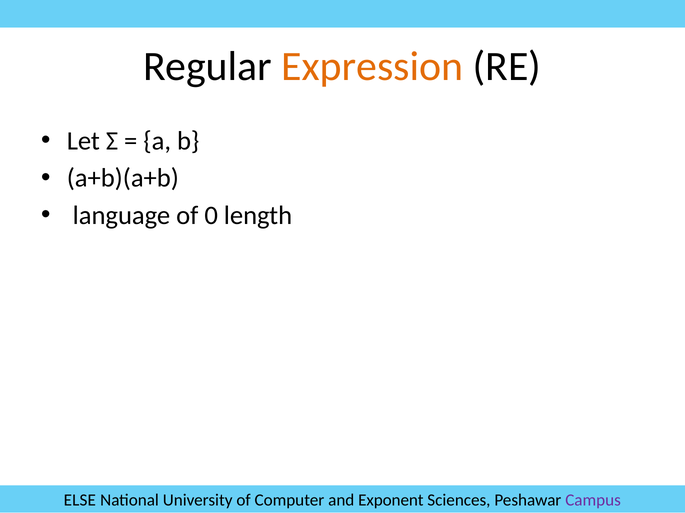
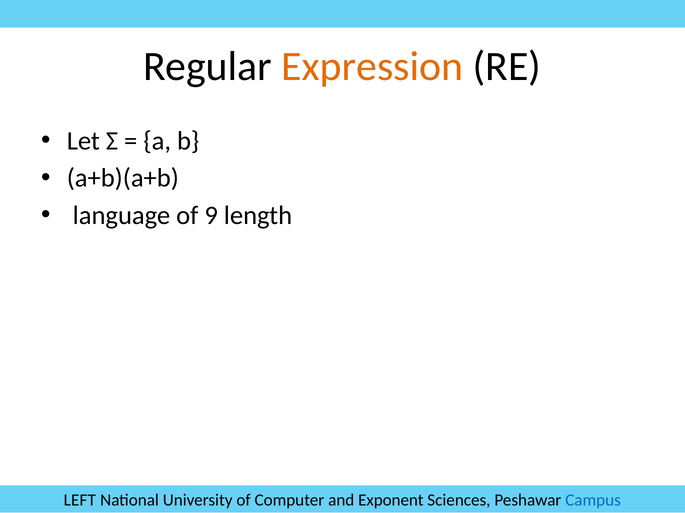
0: 0 -> 9 (211, 216)
ELSE: ELSE -> LEFT (80, 501)
Campus colour: purple -> blue (593, 501)
